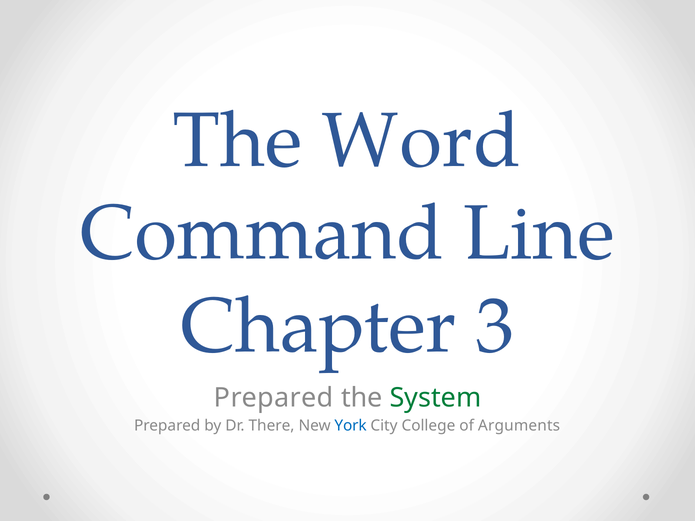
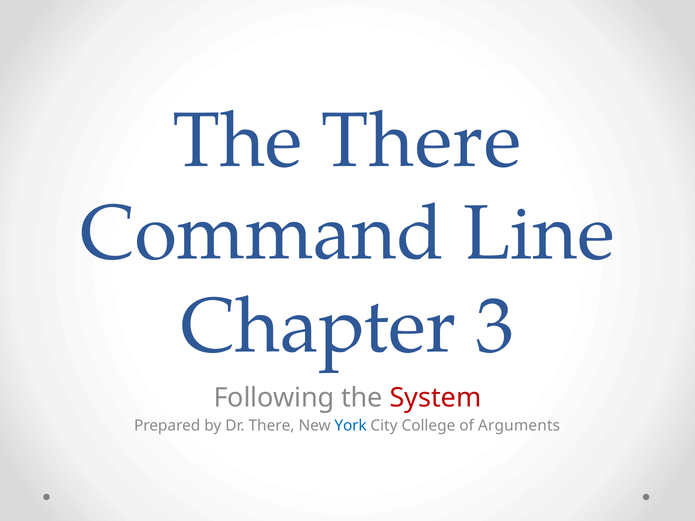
The Word: Word -> There (421, 141)
Prepared: Prepared -> Following (274, 398)
System colour: green -> red (436, 398)
